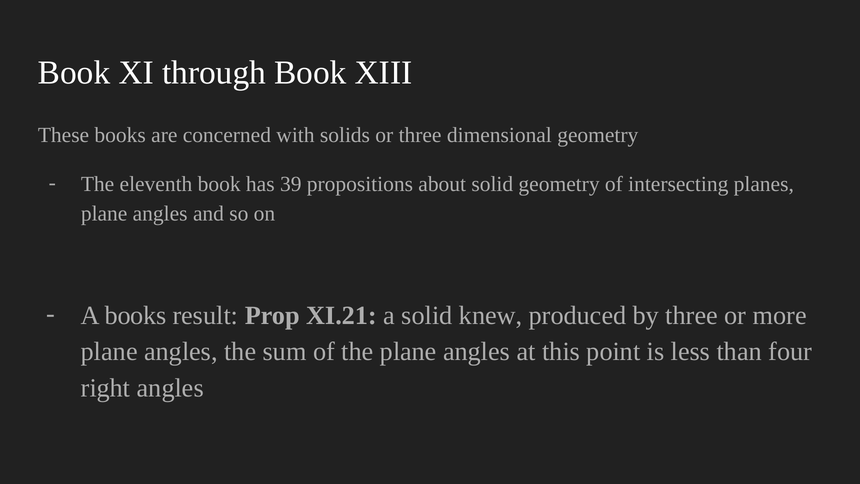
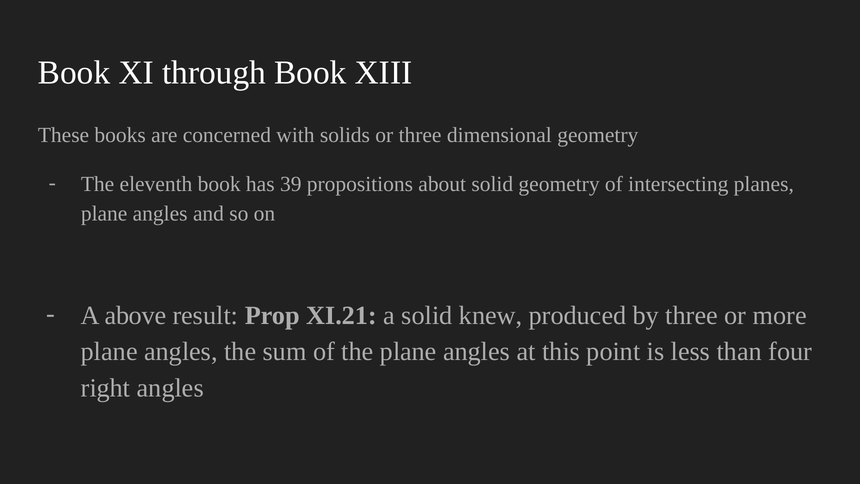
A books: books -> above (136, 315)
